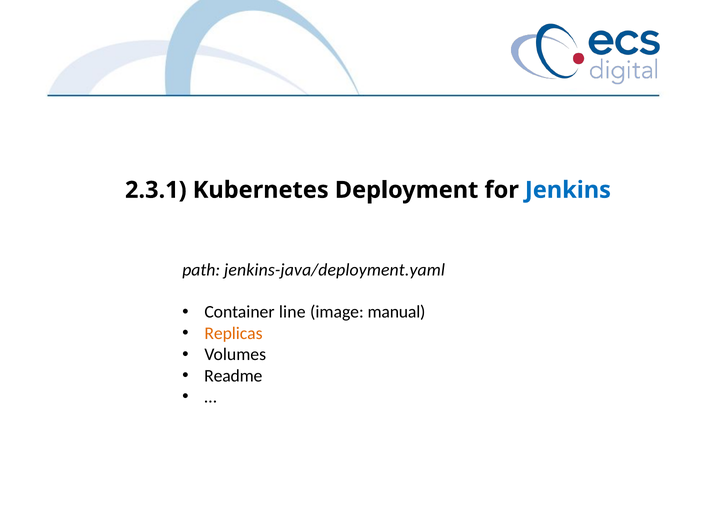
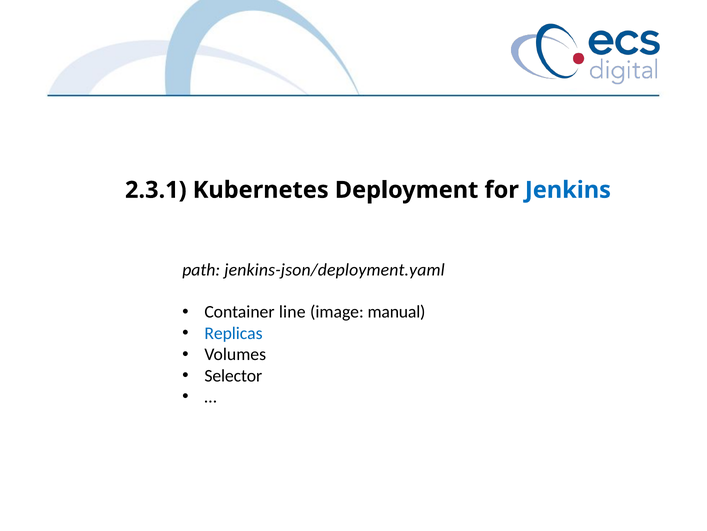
jenkins-java/deployment.yaml: jenkins-java/deployment.yaml -> jenkins-json/deployment.yaml (335, 269)
Replicas colour: orange -> blue (233, 333)
Readme: Readme -> Selector (233, 375)
